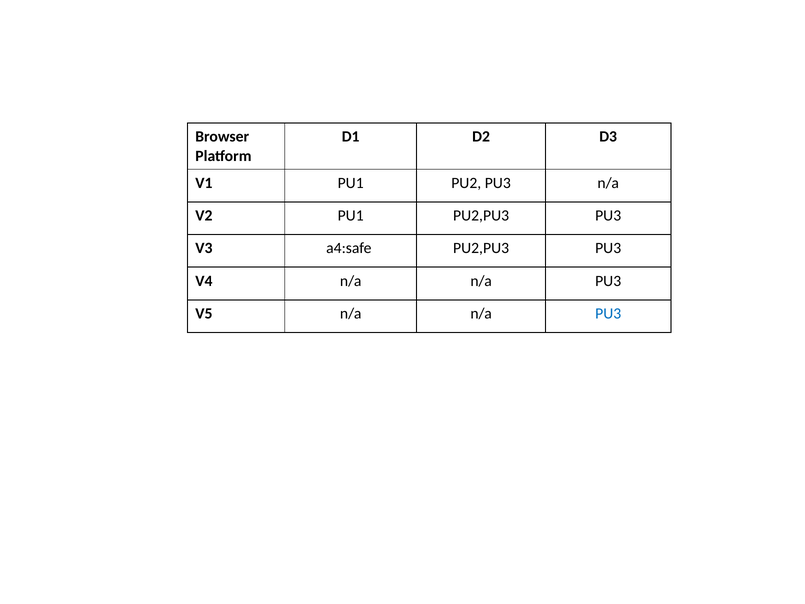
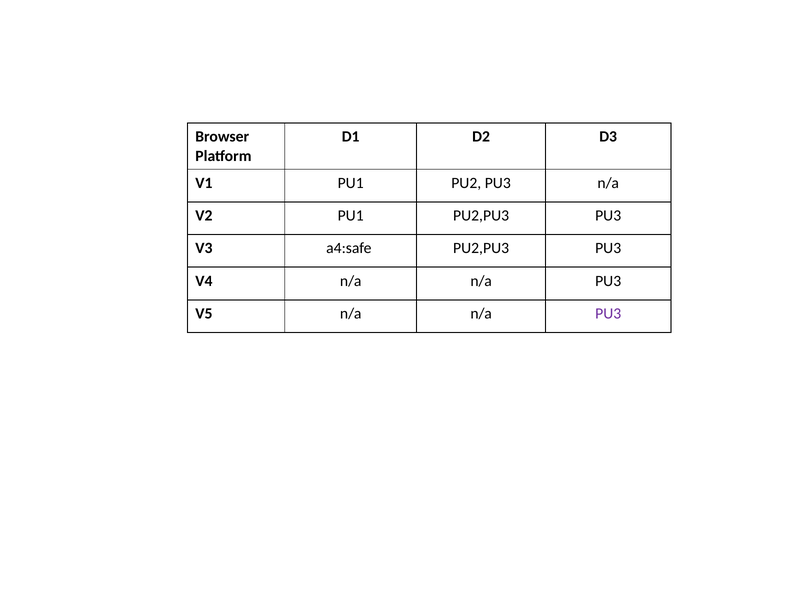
PU3 colour: blue -> purple (608, 314)
